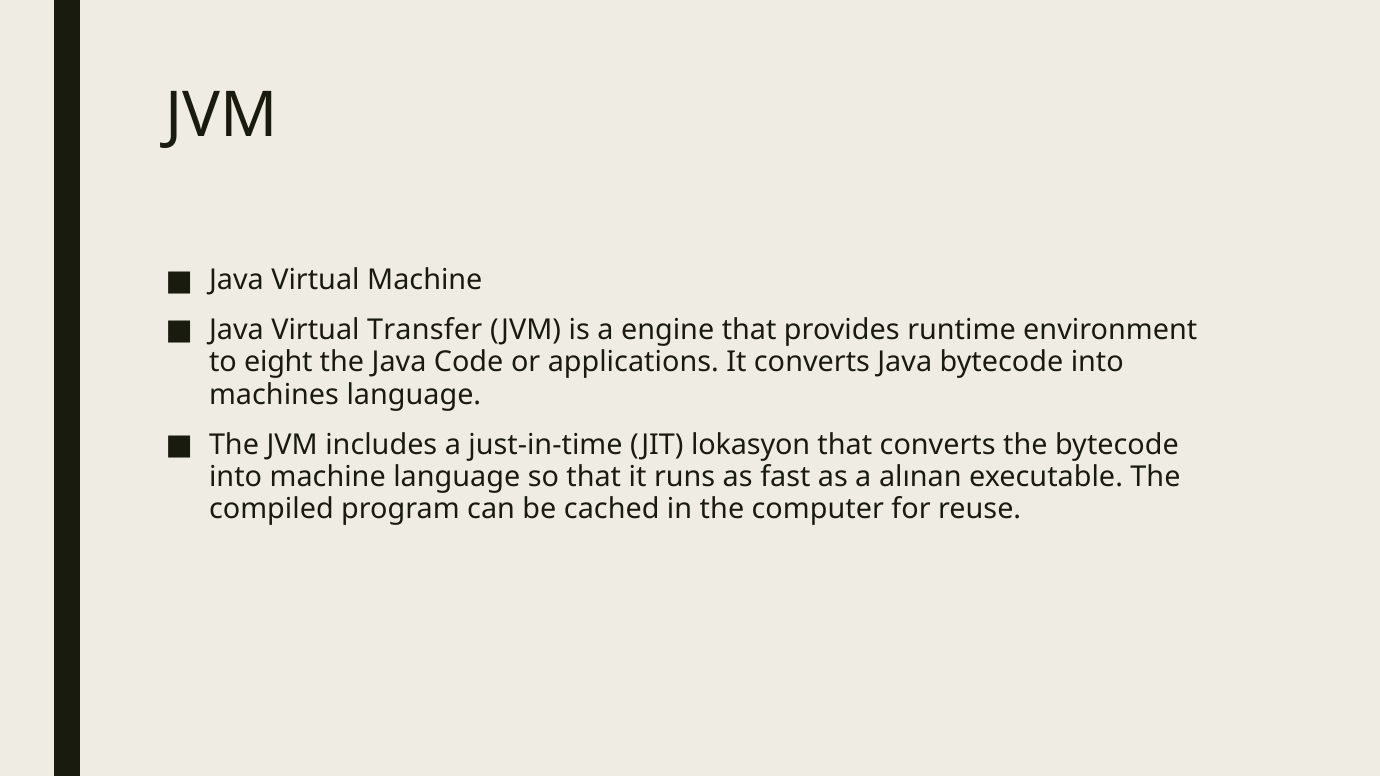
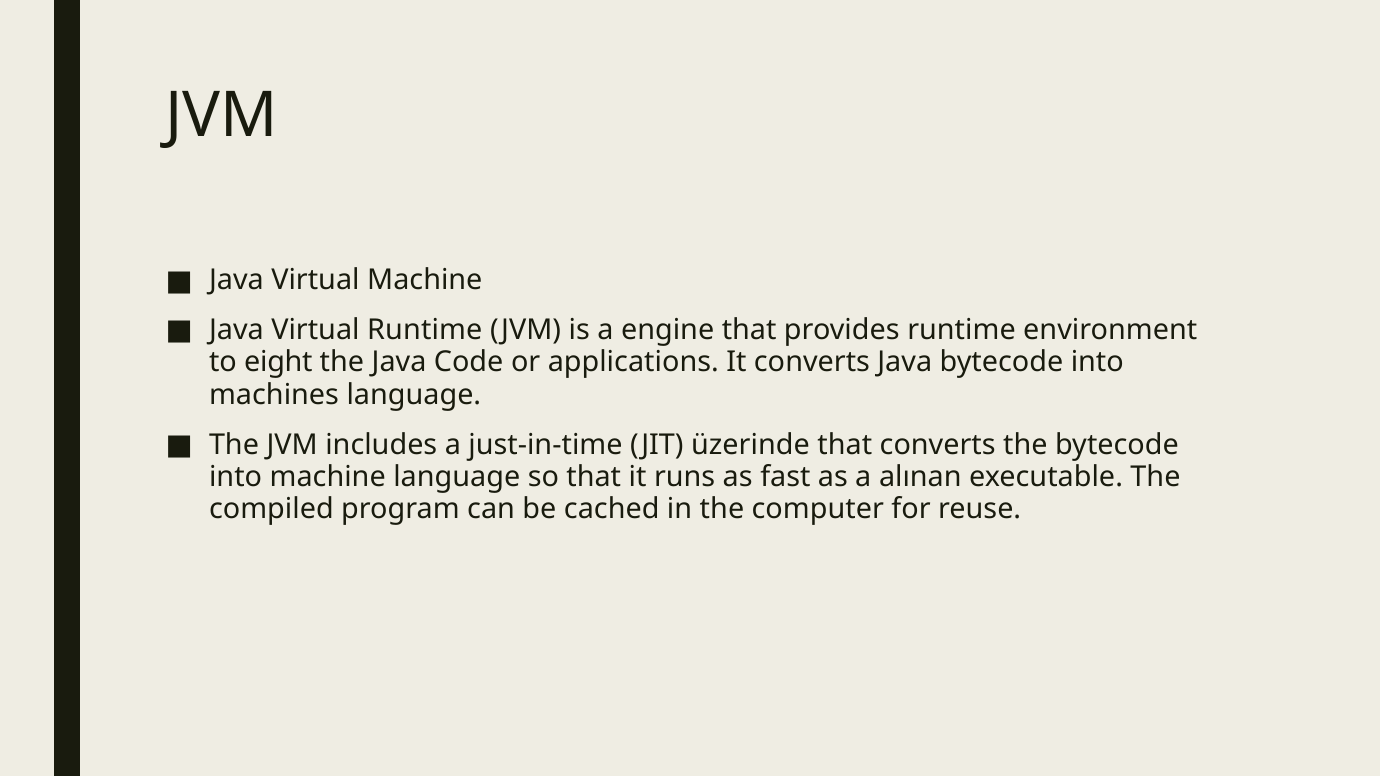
Virtual Transfer: Transfer -> Runtime (425, 330)
lokasyon: lokasyon -> üzerinde (750, 445)
